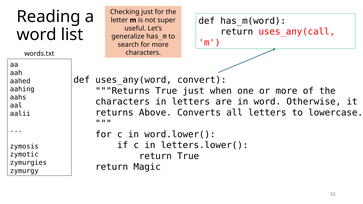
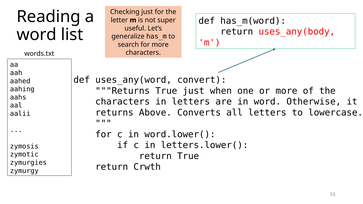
uses_any(call: uses_any(call -> uses_any(body (297, 32)
Magic: Magic -> Crwth (147, 167)
